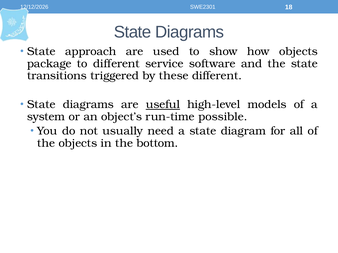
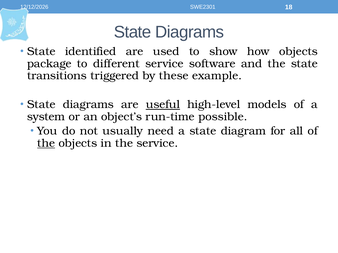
approach: approach -> identified (91, 52)
these different: different -> example (217, 76)
the underline: none -> present (46, 143)
the bottom: bottom -> service (157, 143)
